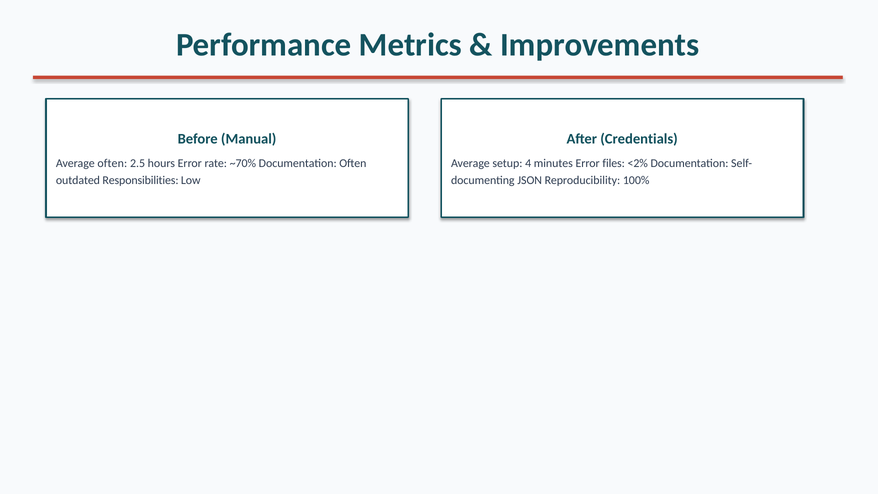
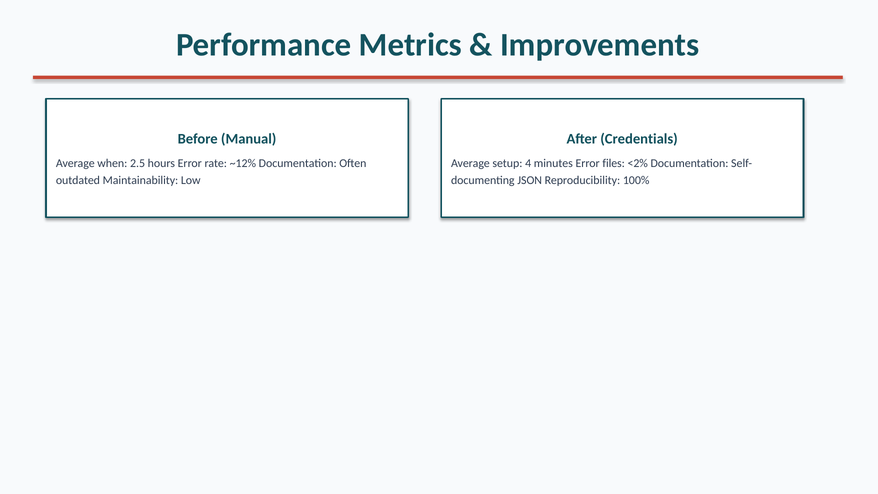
Average often: often -> when (112, 163)
~70%: ~70% -> ~12% (243, 163)
Responsibilities: Responsibilities -> Maintainability (140, 180)
